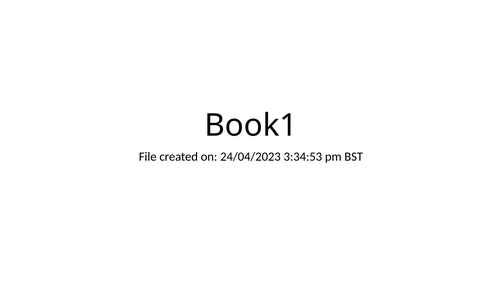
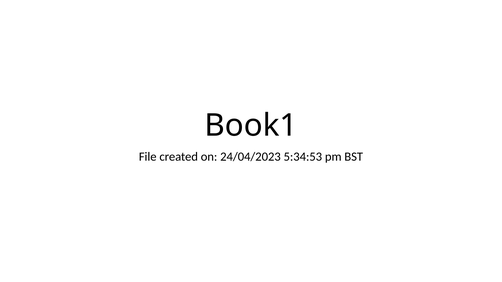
3:34:53: 3:34:53 -> 5:34:53 (303, 157)
